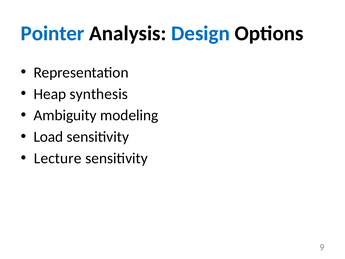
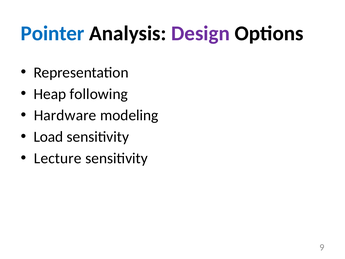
Design colour: blue -> purple (201, 33)
synthesis: synthesis -> following (99, 94)
Ambiguity: Ambiguity -> Hardware (65, 115)
